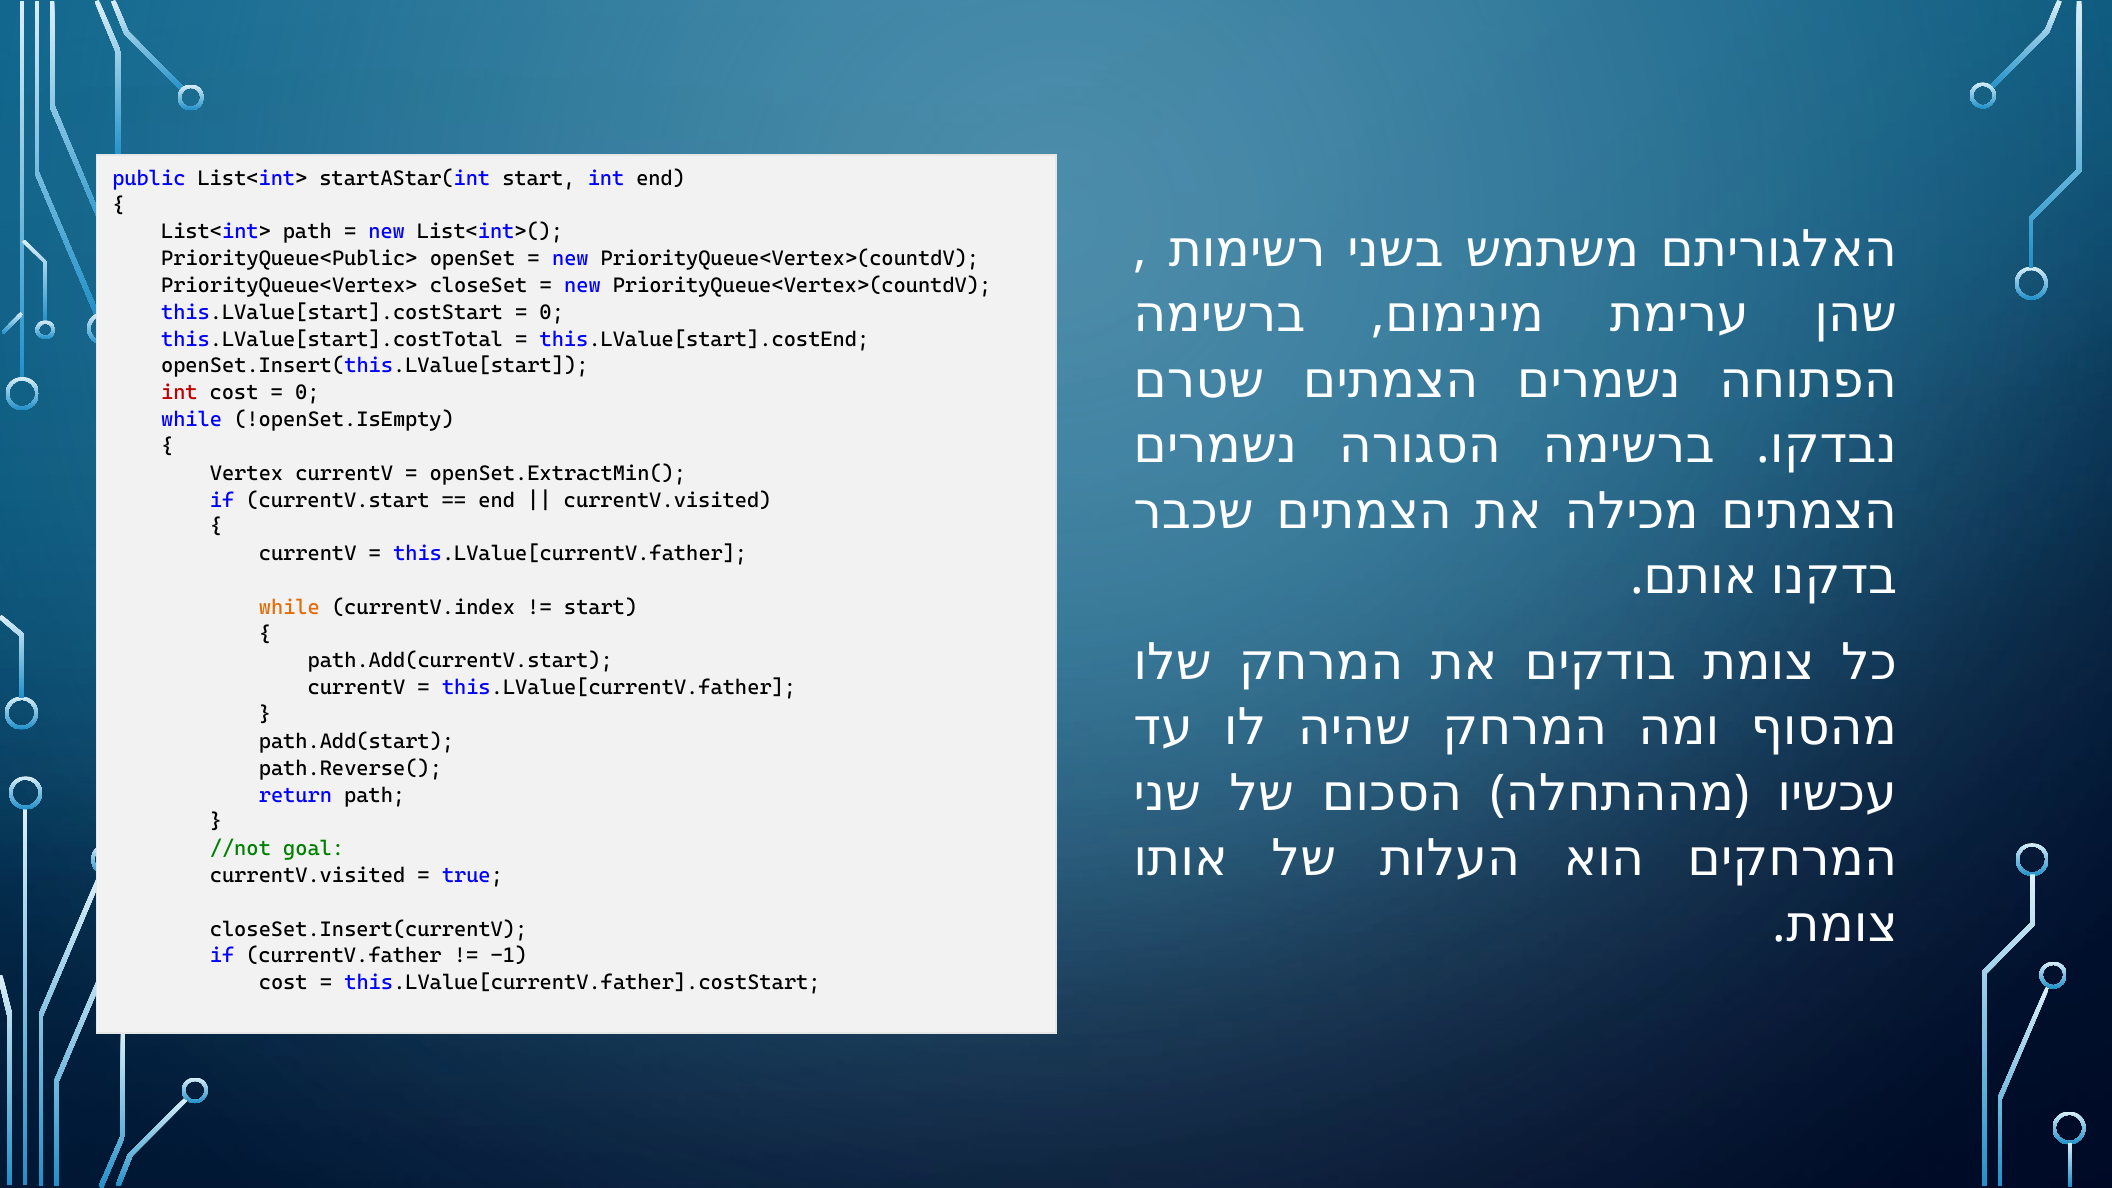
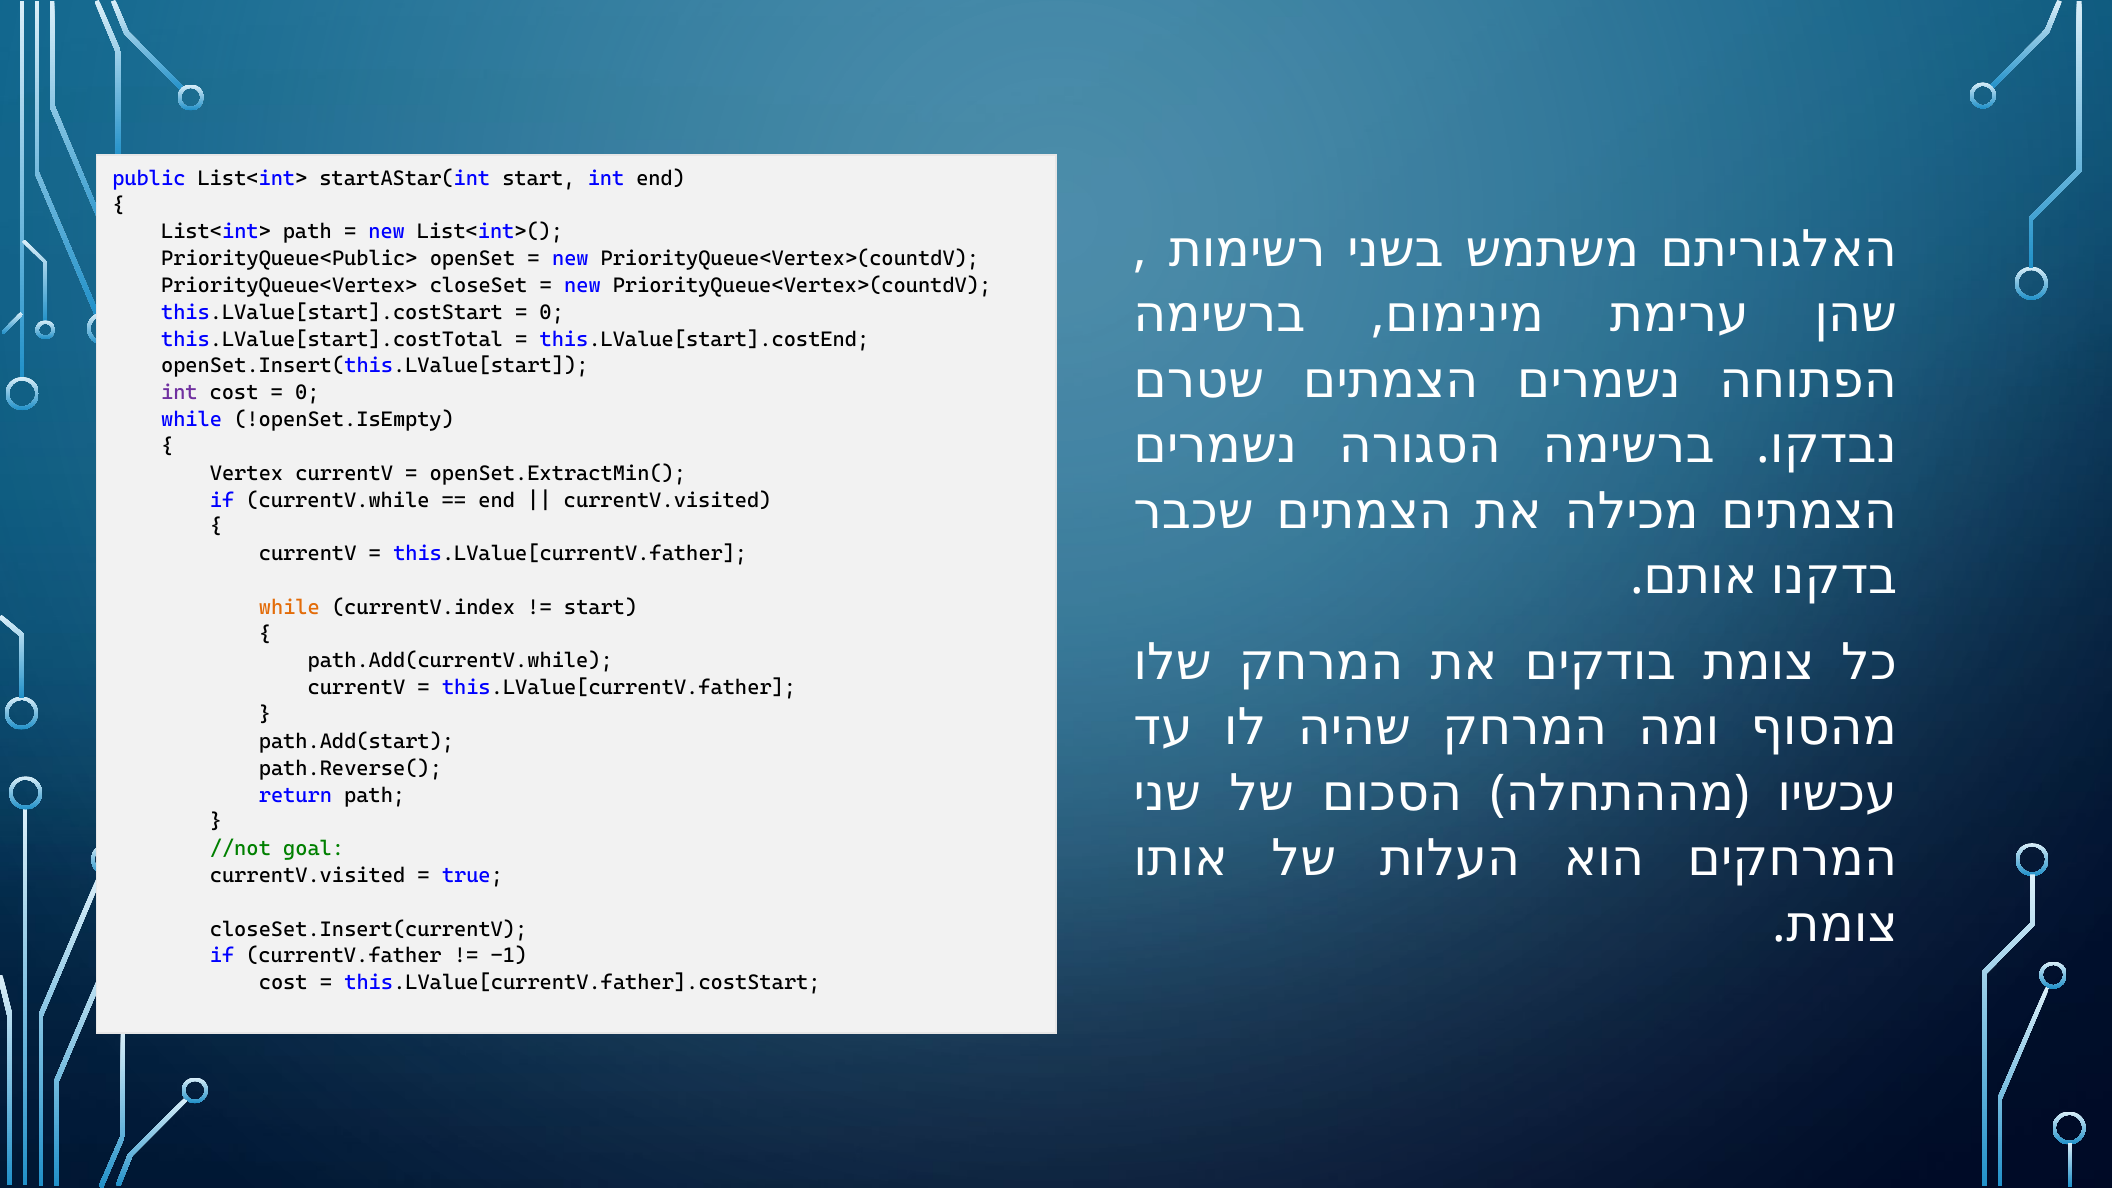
int colour: red -> purple (179, 393)
currentV.start: currentV.start -> currentV.while (338, 500)
path.Add(currentV.start: path.Add(currentV.start -> path.Add(currentV.while (460, 661)
